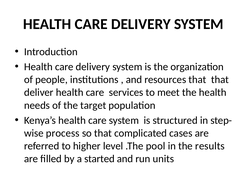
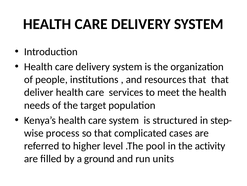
results: results -> activity (210, 145)
started: started -> ground (99, 158)
